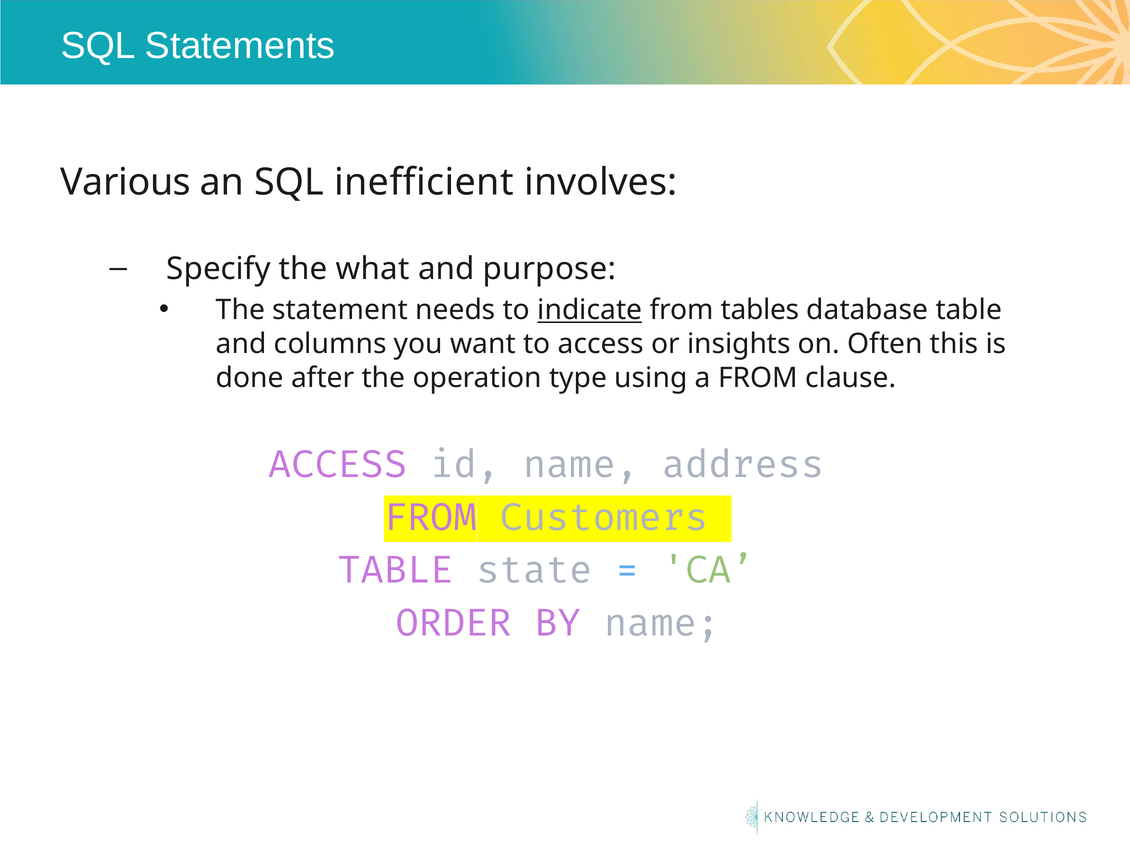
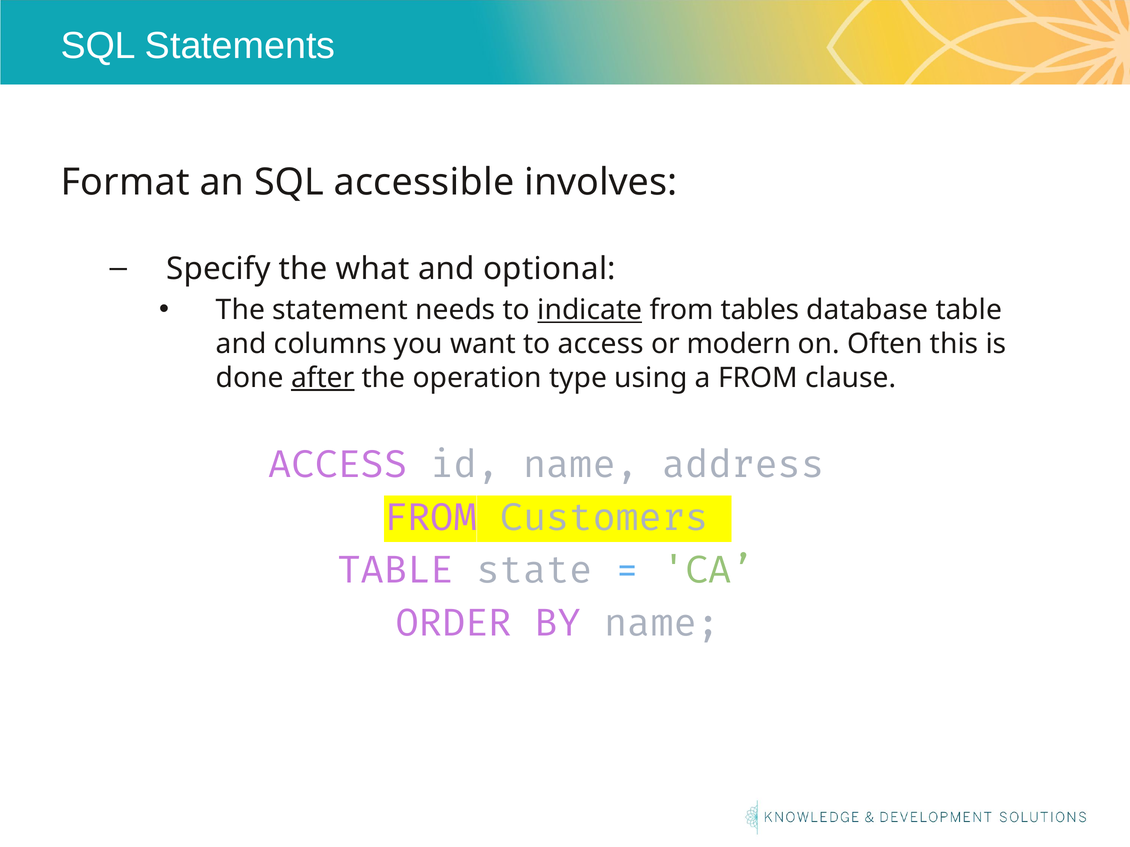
Various: Various -> Format (125, 182)
inefficient: inefficient -> accessible (424, 182)
purpose: purpose -> optional (549, 269)
insights: insights -> modern (739, 344)
after underline: none -> present (323, 378)
